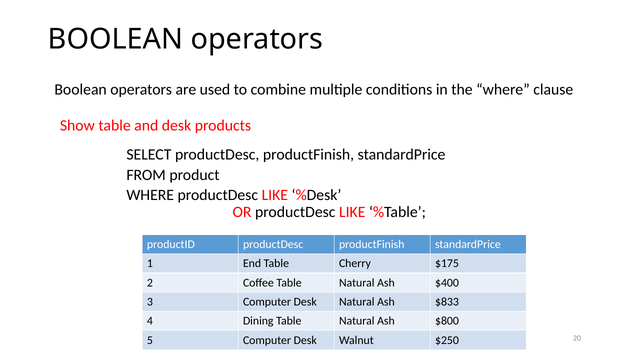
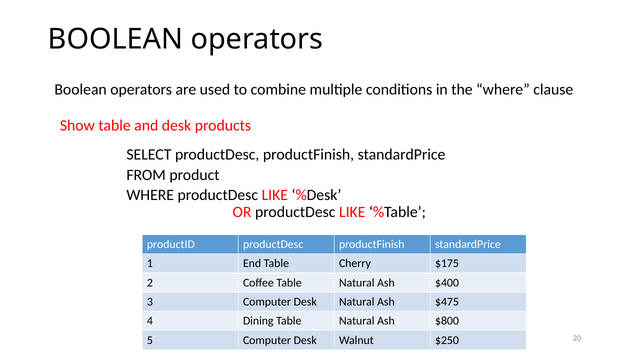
$833: $833 -> $475 (447, 302)
